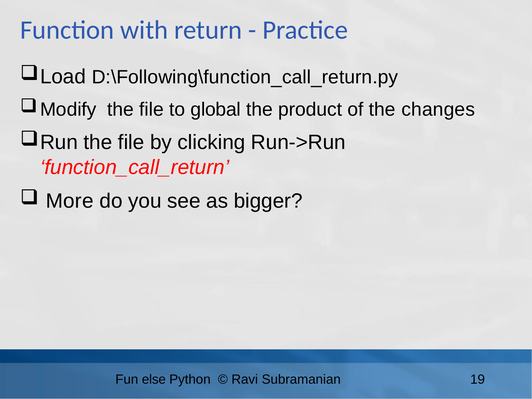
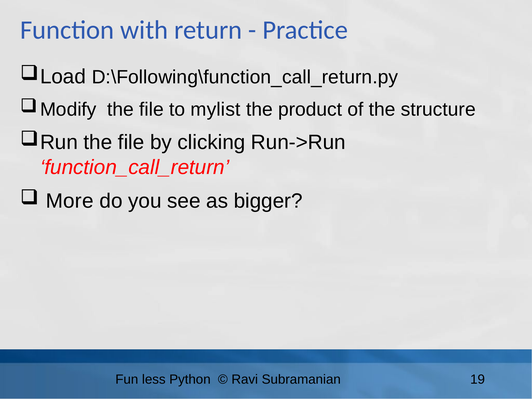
global: global -> mylist (216, 109)
changes: changes -> structure (438, 109)
else: else -> less (154, 379)
